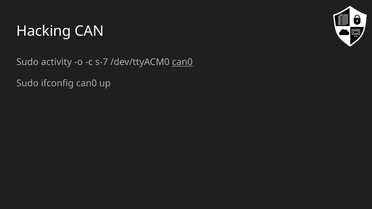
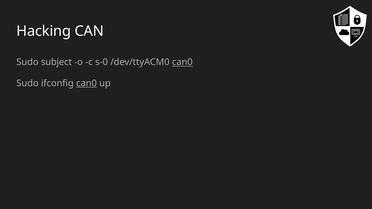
activity: activity -> subject (56, 62)
s-7: s-7 -> s-0 (102, 62)
can0 underline: none -> present (86, 83)
